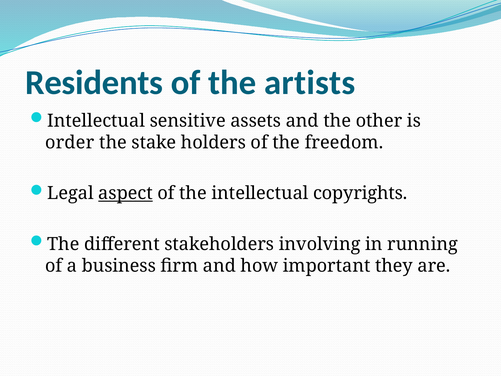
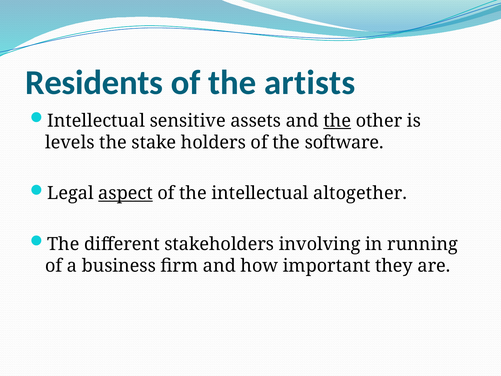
the underline: none -> present (337, 121)
order: order -> levels (70, 142)
freedom: freedom -> software (344, 142)
copyrights: copyrights -> altogether (360, 193)
